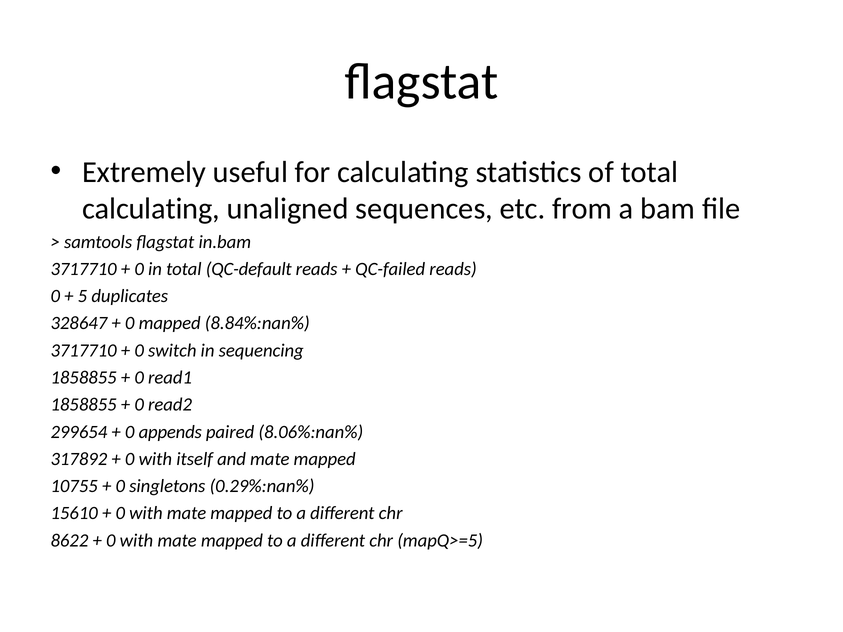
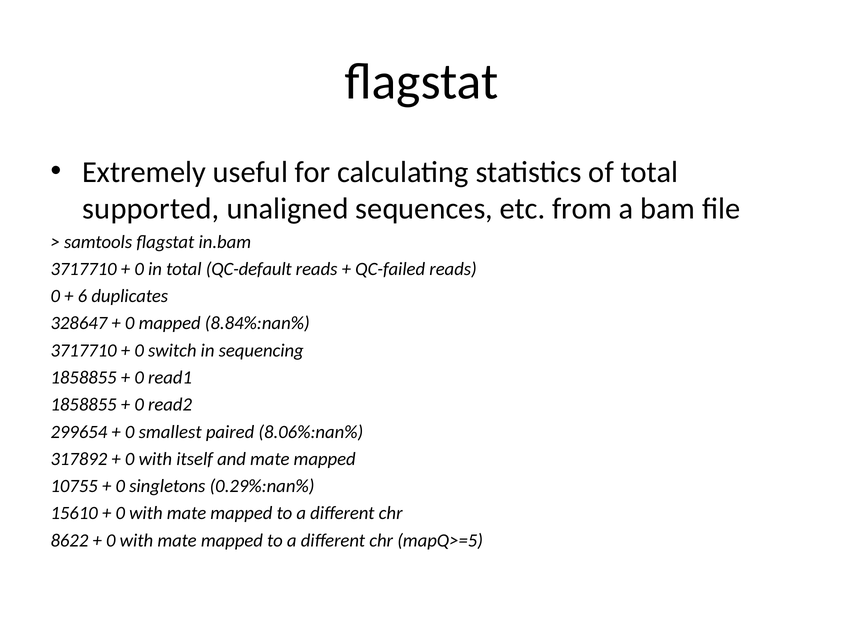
calculating: calculating -> supported (151, 209)
5: 5 -> 6 (82, 296)
appends: appends -> smallest (170, 432)
